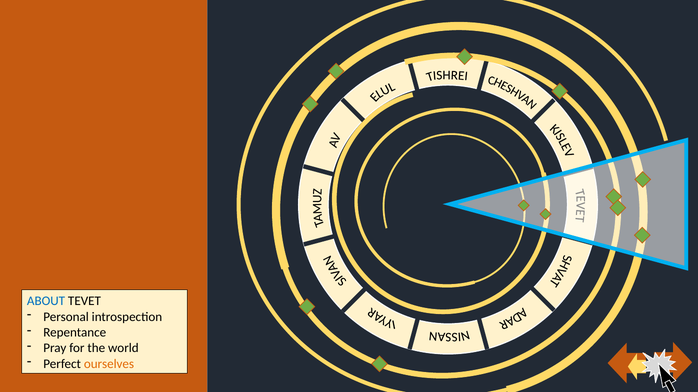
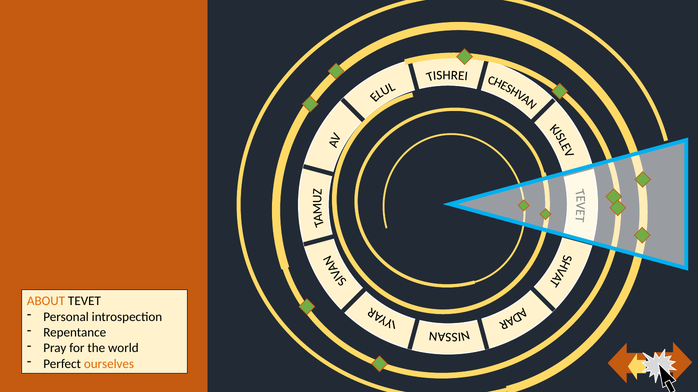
ABOUT colour: blue -> orange (46, 302)
